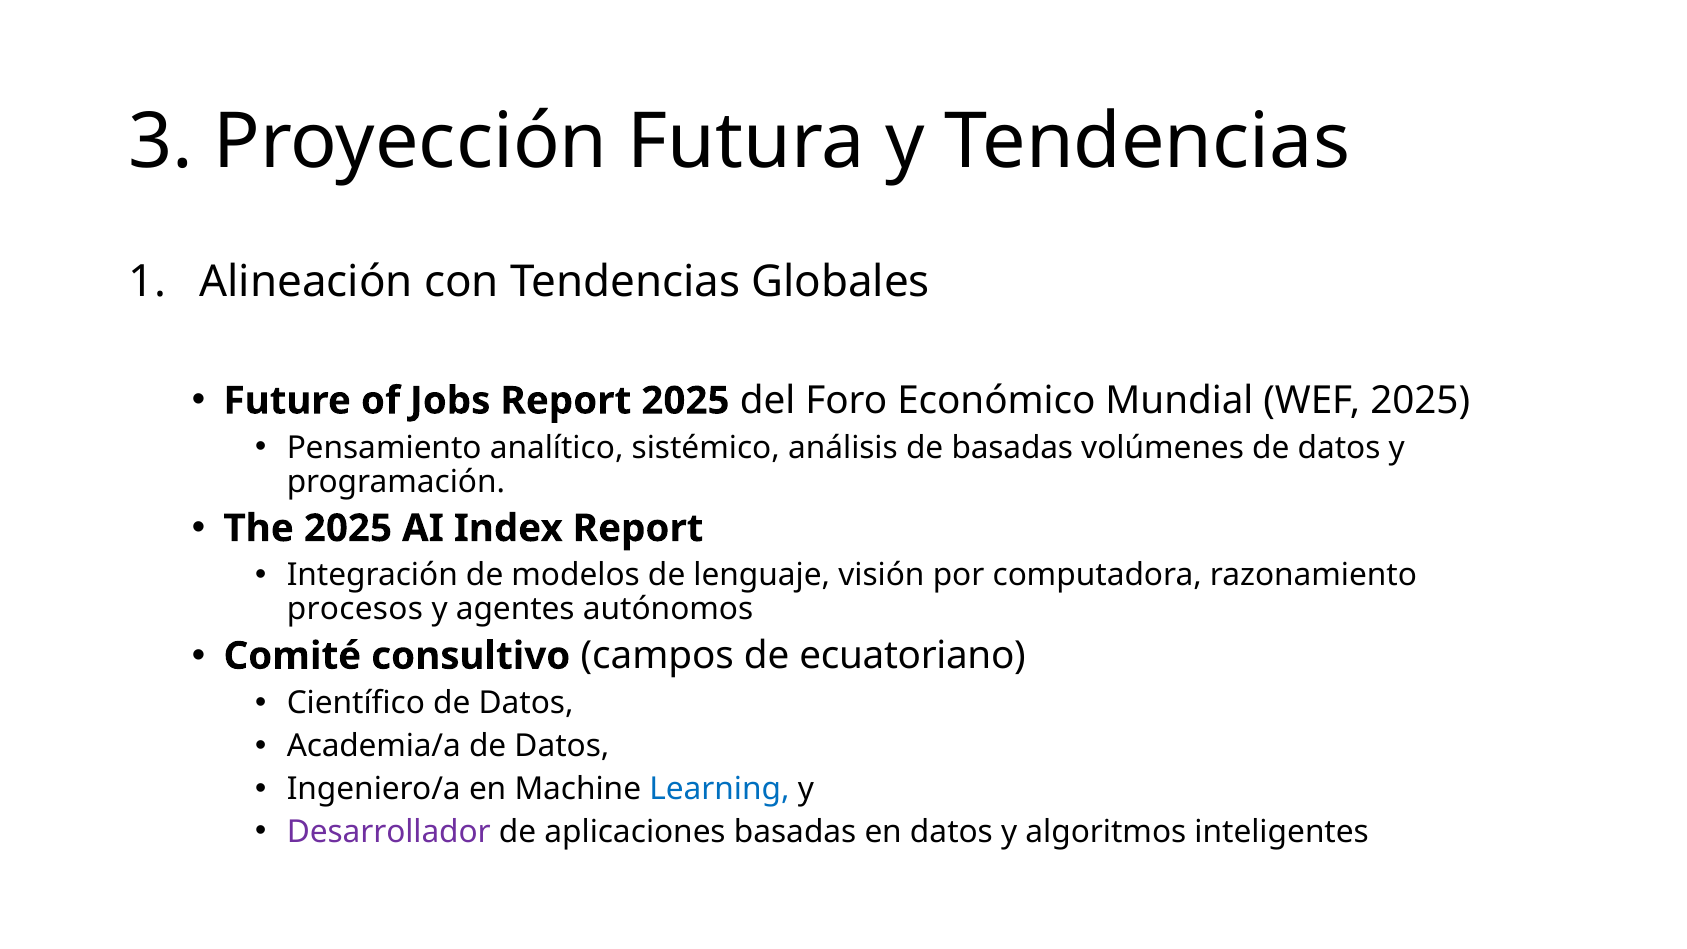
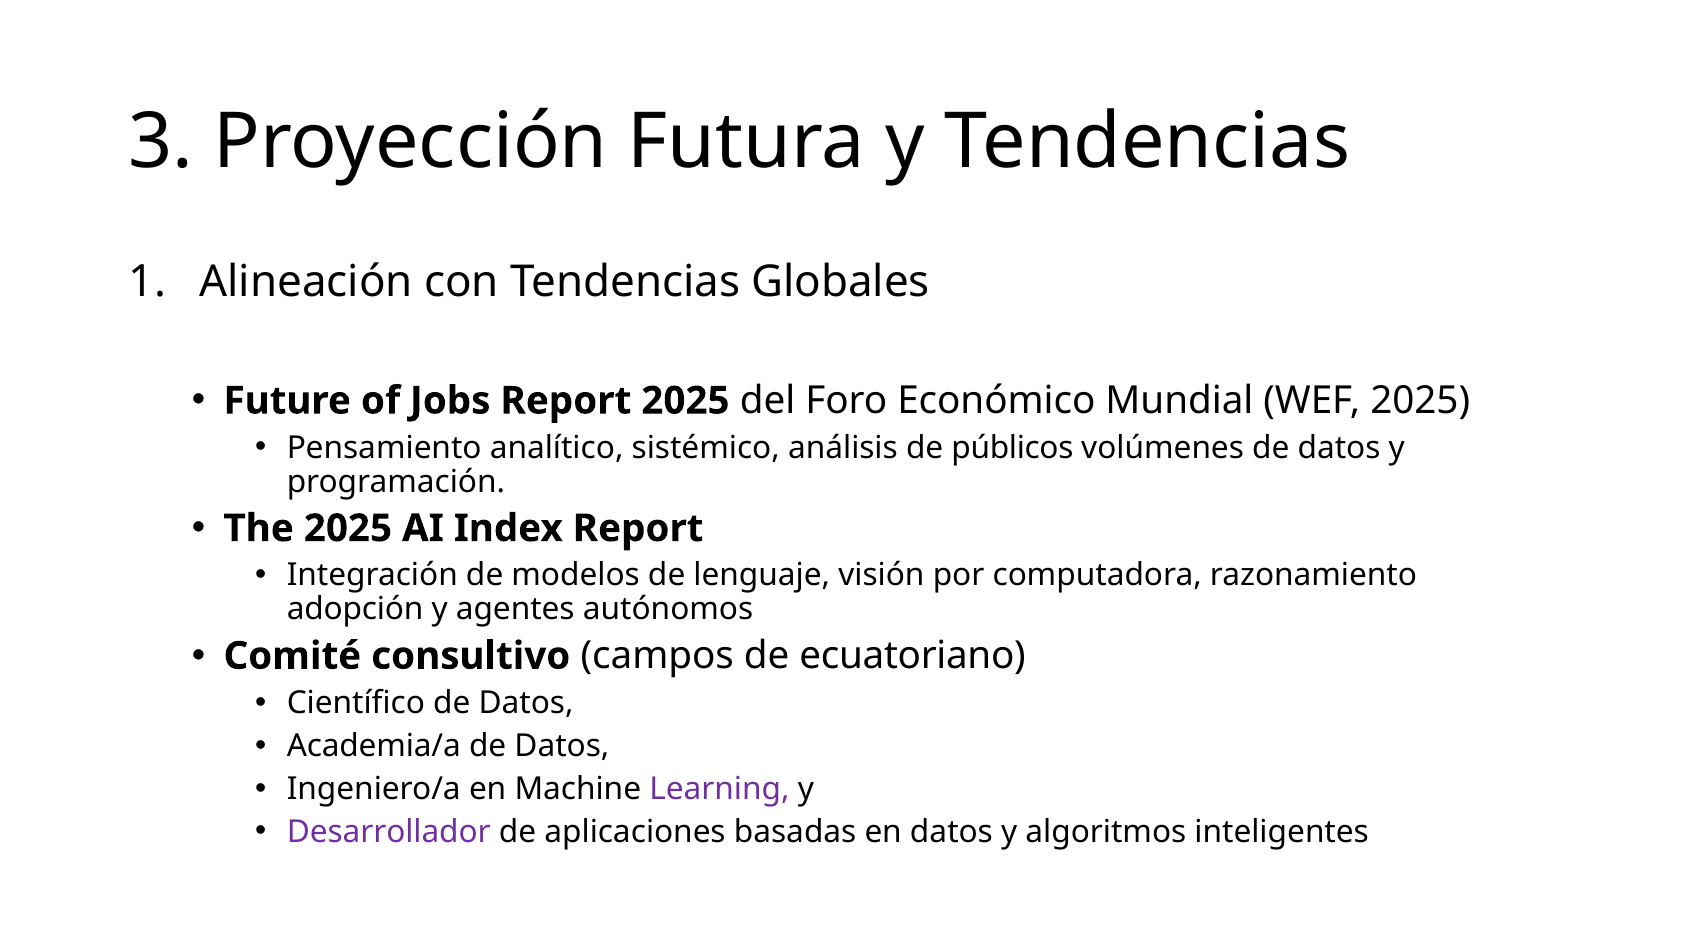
de basadas: basadas -> públicos (1012, 448)
procesos: procesos -> adopción (355, 609)
Learning colour: blue -> purple (719, 789)
